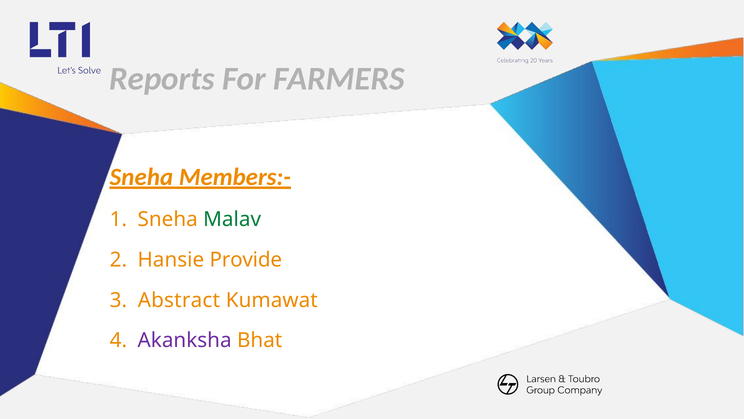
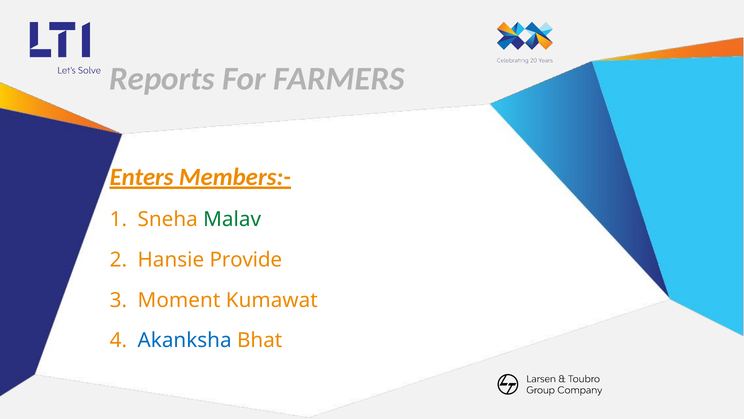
Sneha: Sneha -> Enters (142, 177)
Abstract: Abstract -> Moment (179, 300)
Akanksha colour: purple -> blue (185, 340)
